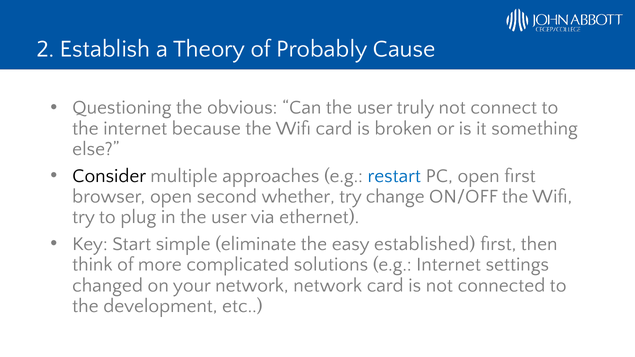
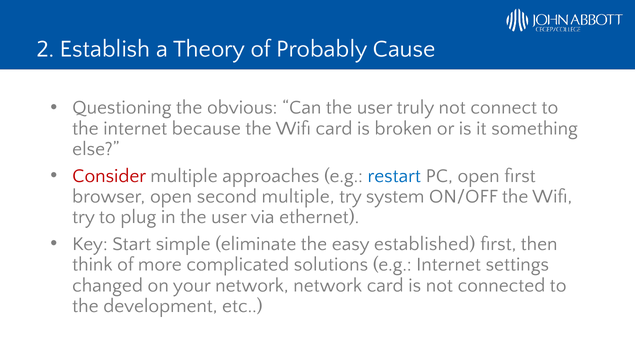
Consider colour: black -> red (109, 176)
second whether: whether -> multiple (298, 197)
change: change -> system (395, 197)
